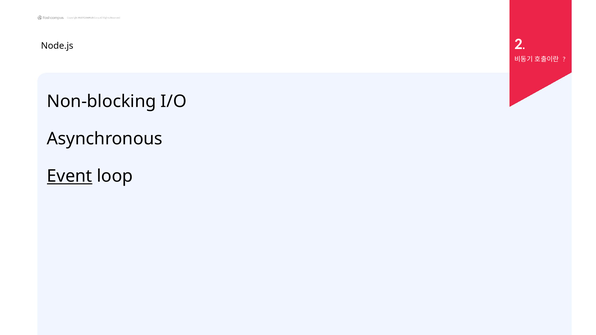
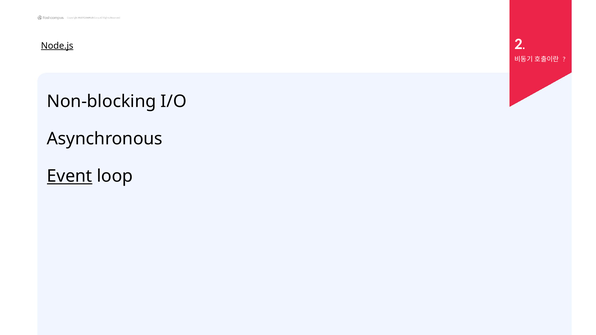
Node.js underline: none -> present (57, 46)
